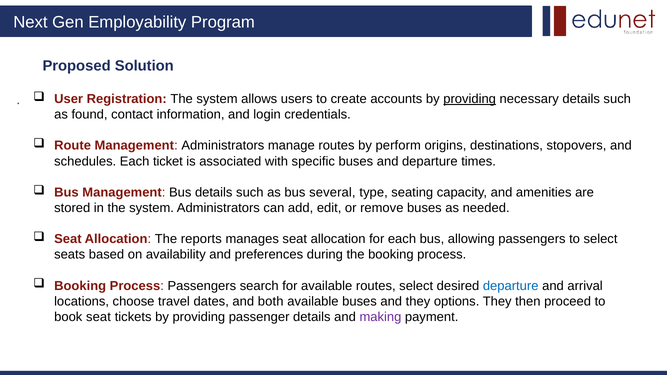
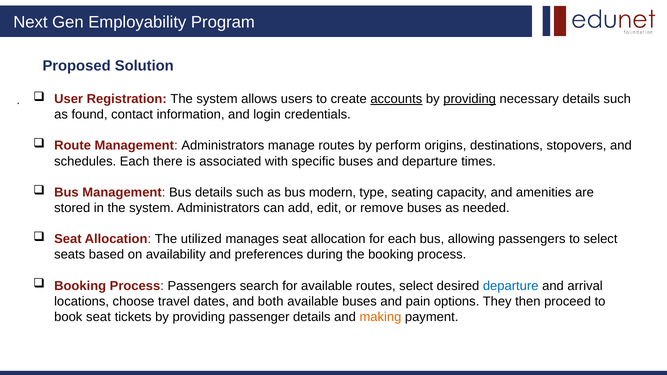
accounts underline: none -> present (396, 99)
ticket: ticket -> there (168, 161)
several: several -> modern (332, 192)
reports: reports -> utilized (201, 239)
and they: they -> pain (418, 301)
making colour: purple -> orange (380, 317)
